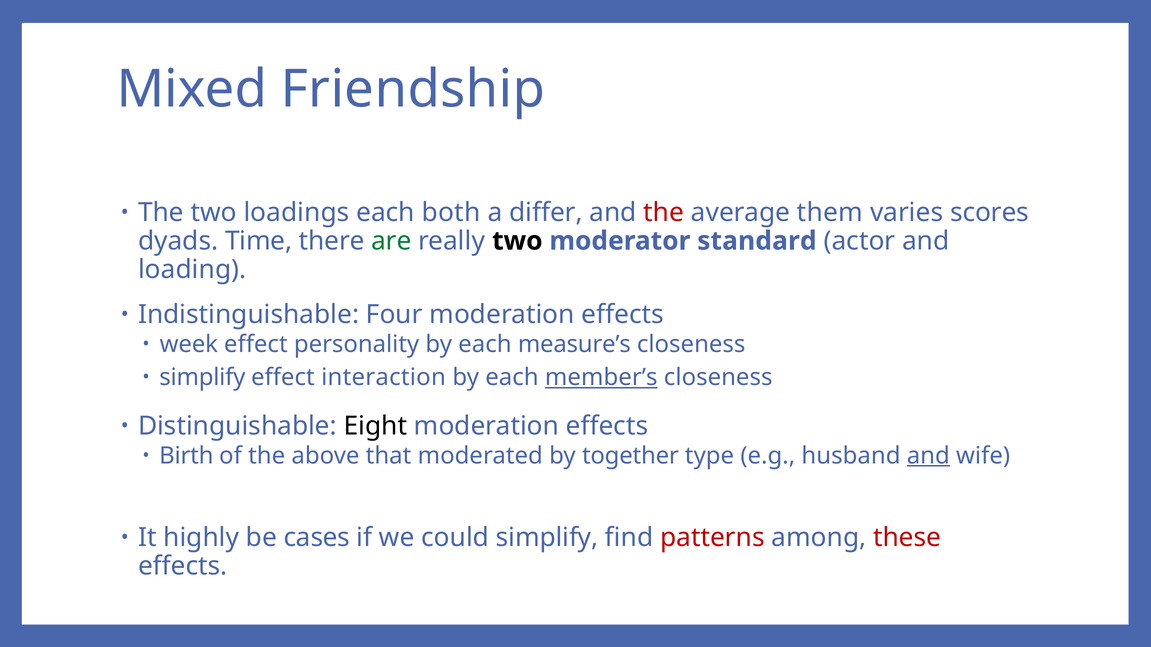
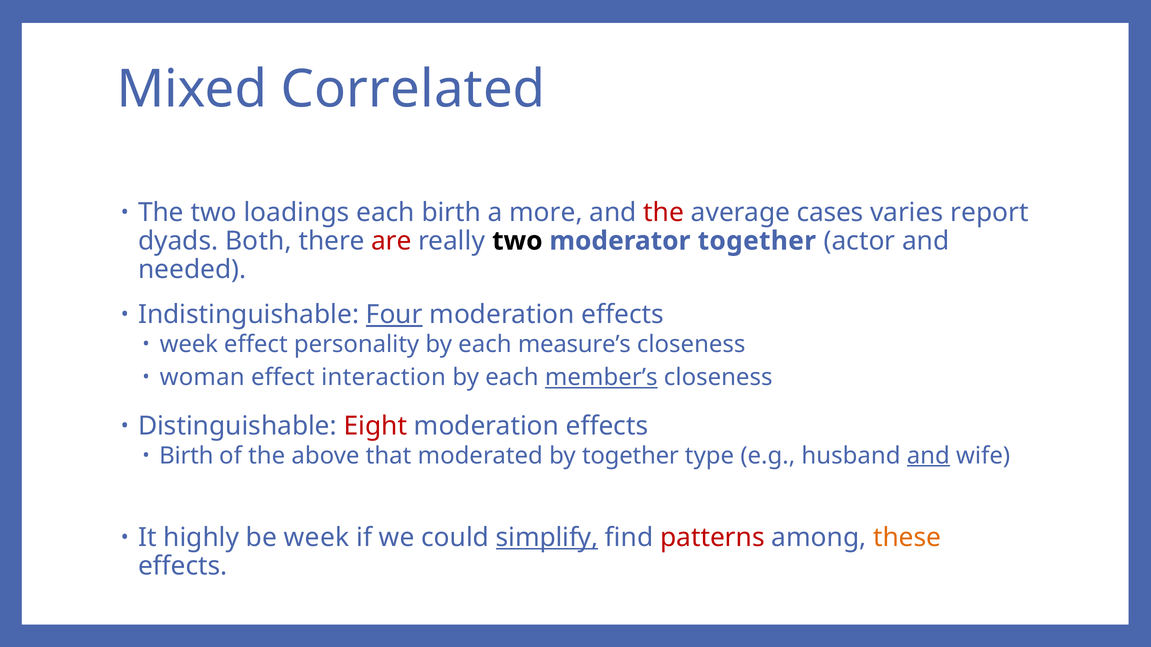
Friendship: Friendship -> Correlated (413, 90)
each both: both -> birth (451, 213)
differ: differ -> more (546, 213)
them: them -> cases (830, 213)
scores: scores -> report (989, 213)
Time: Time -> Both (258, 241)
are colour: green -> red (391, 241)
moderator standard: standard -> together (757, 241)
loading: loading -> needed (192, 270)
Four underline: none -> present (394, 315)
simplify: simplify -> woman (202, 378)
Eight colour: black -> red (375, 426)
be cases: cases -> week (317, 538)
simplify underline: none -> present (547, 538)
these colour: red -> orange (907, 538)
